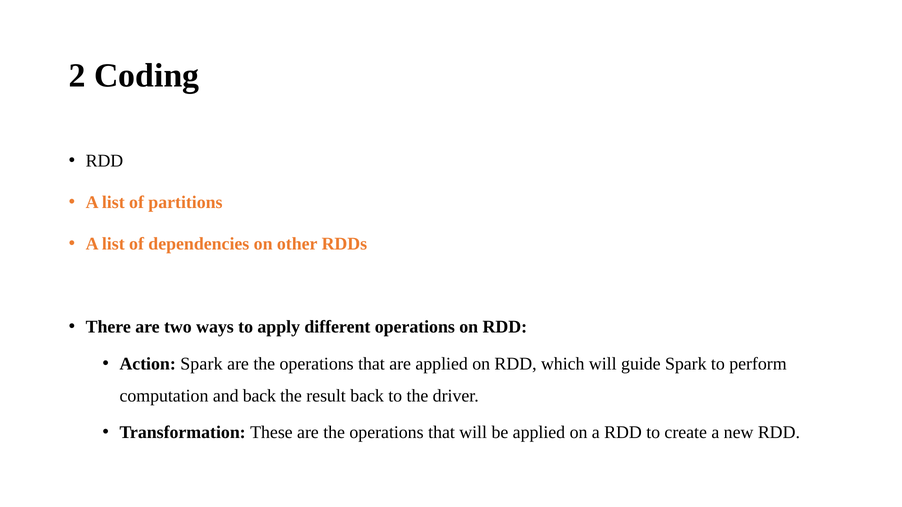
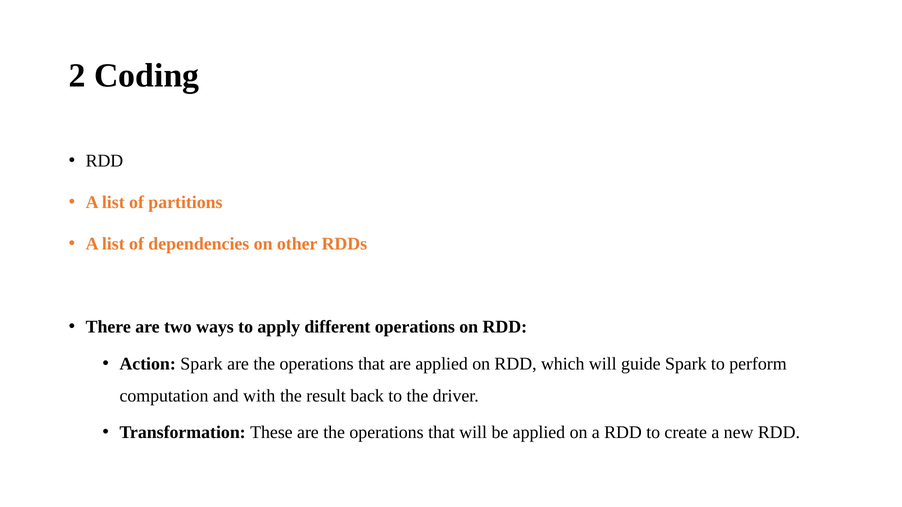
and back: back -> with (259, 396)
